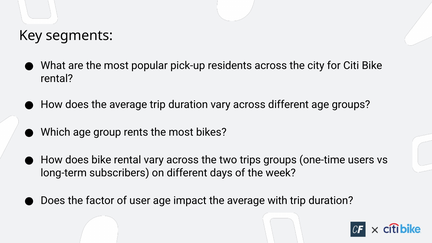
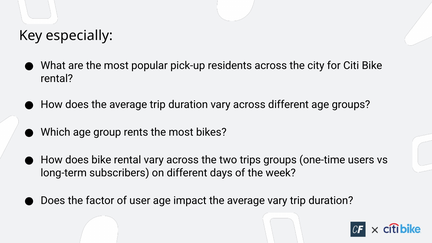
segments: segments -> especially (79, 36)
average with: with -> vary (277, 201)
